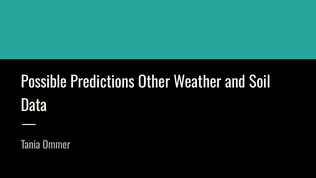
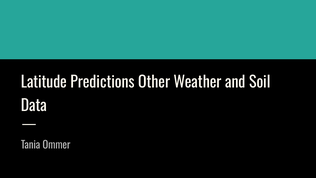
Possible: Possible -> Latitude (44, 82)
